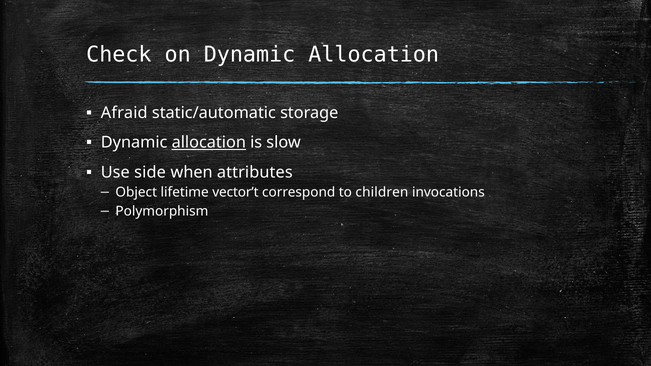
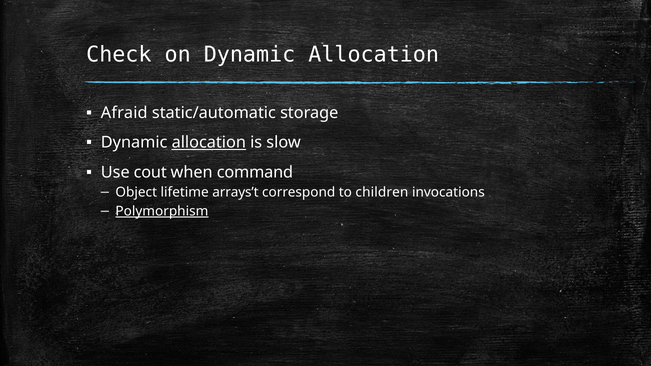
side: side -> cout (150, 172)
attributes: attributes -> command (255, 172)
vector’t: vector’t -> arrays’t (235, 193)
Polymorphism underline: none -> present (162, 211)
